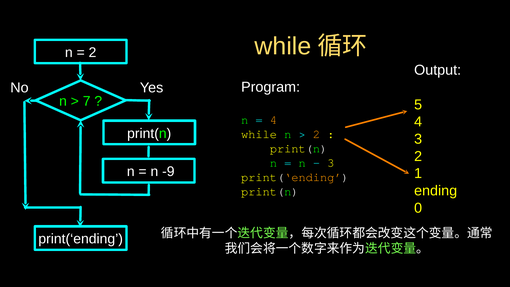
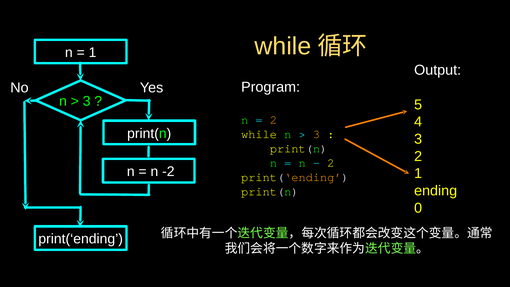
2: 2 -> 1 (92, 52)
7: 7 -> 3 (87, 101)
4: 4 -> 2 (273, 120)
2: 2 -> 3 (316, 134)
3: 3 -> 2 (331, 163)
-9: -9 -> -2 (168, 172)
